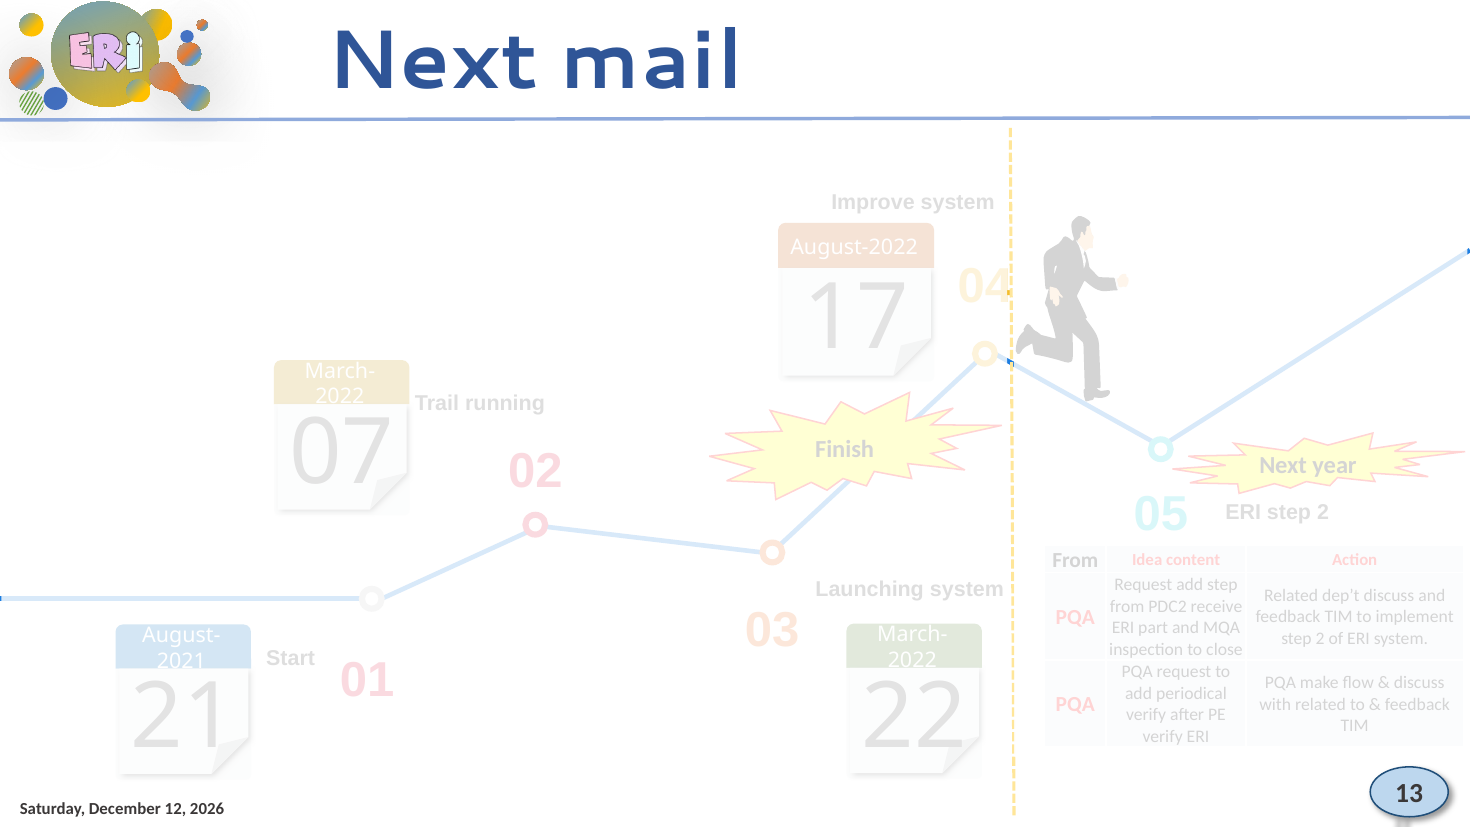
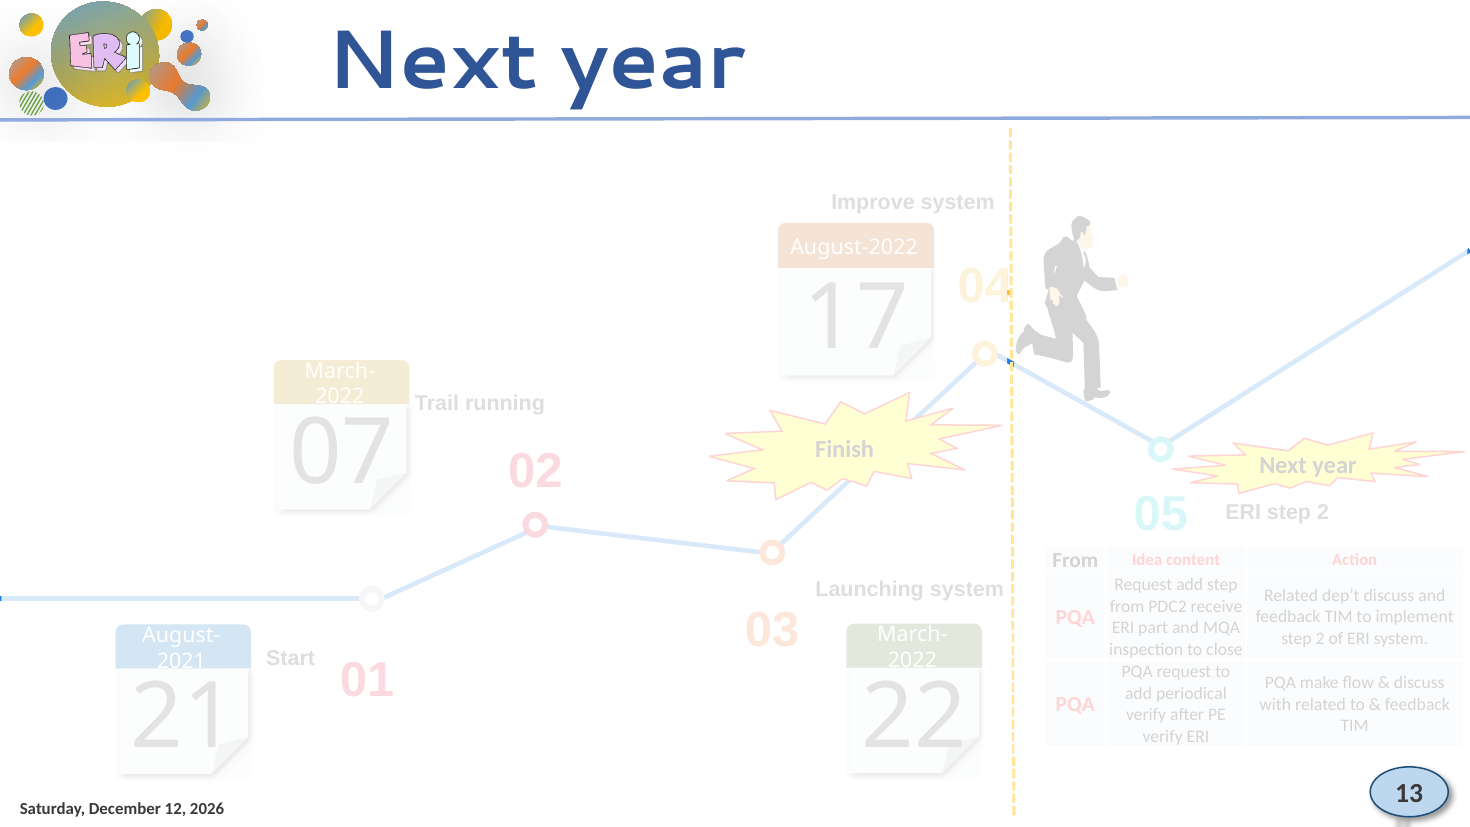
mail: mail -> year (653, 61)
